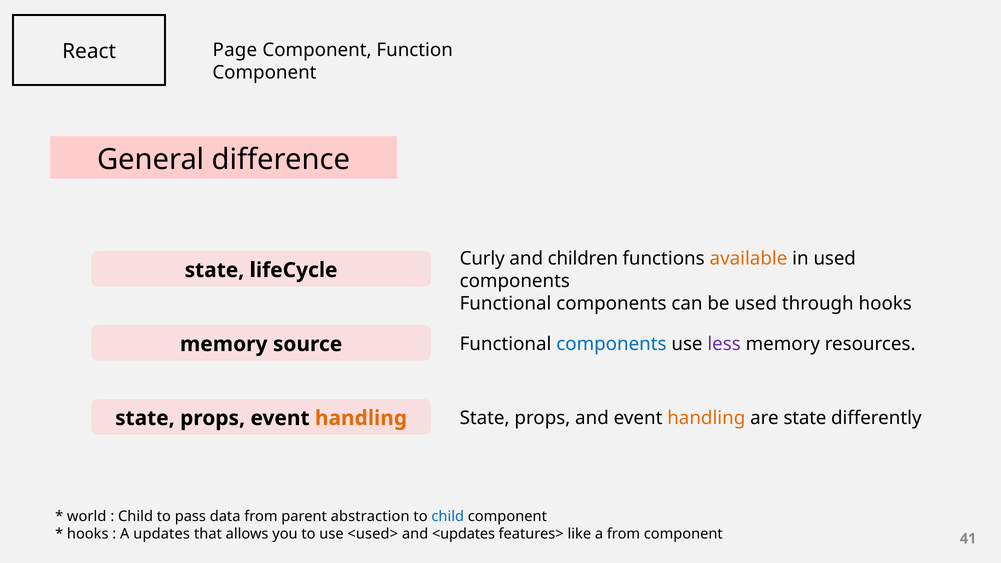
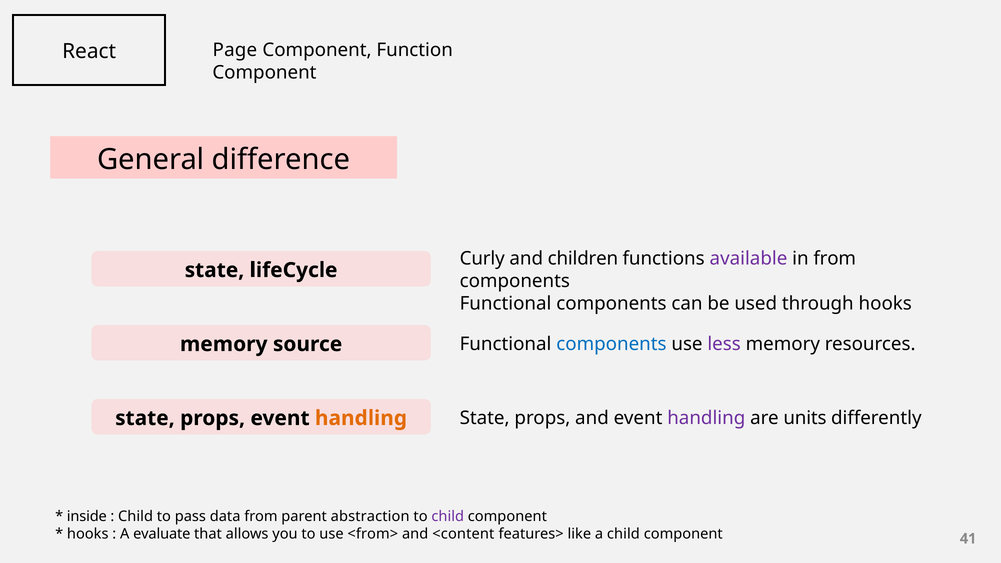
available colour: orange -> purple (748, 258)
in used: used -> from (835, 258)
handling colour: orange -> purple (706, 418)
are state: state -> units (805, 418)
world: world -> inside (87, 517)
child colour: blue -> purple (448, 517)
updates: updates -> evaluate (162, 534)
<used>: <used> -> <from> (373, 534)
<updates: <updates -> <content (463, 534)
a from: from -> child (623, 534)
